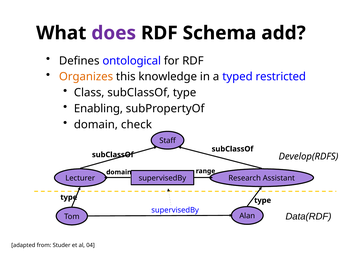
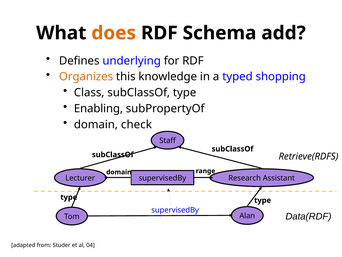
does colour: purple -> orange (114, 33)
ontological: ontological -> underlying (132, 61)
restricted: restricted -> shopping (281, 77)
Develop(RDFS: Develop(RDFS -> Retrieve(RDFS (308, 156)
